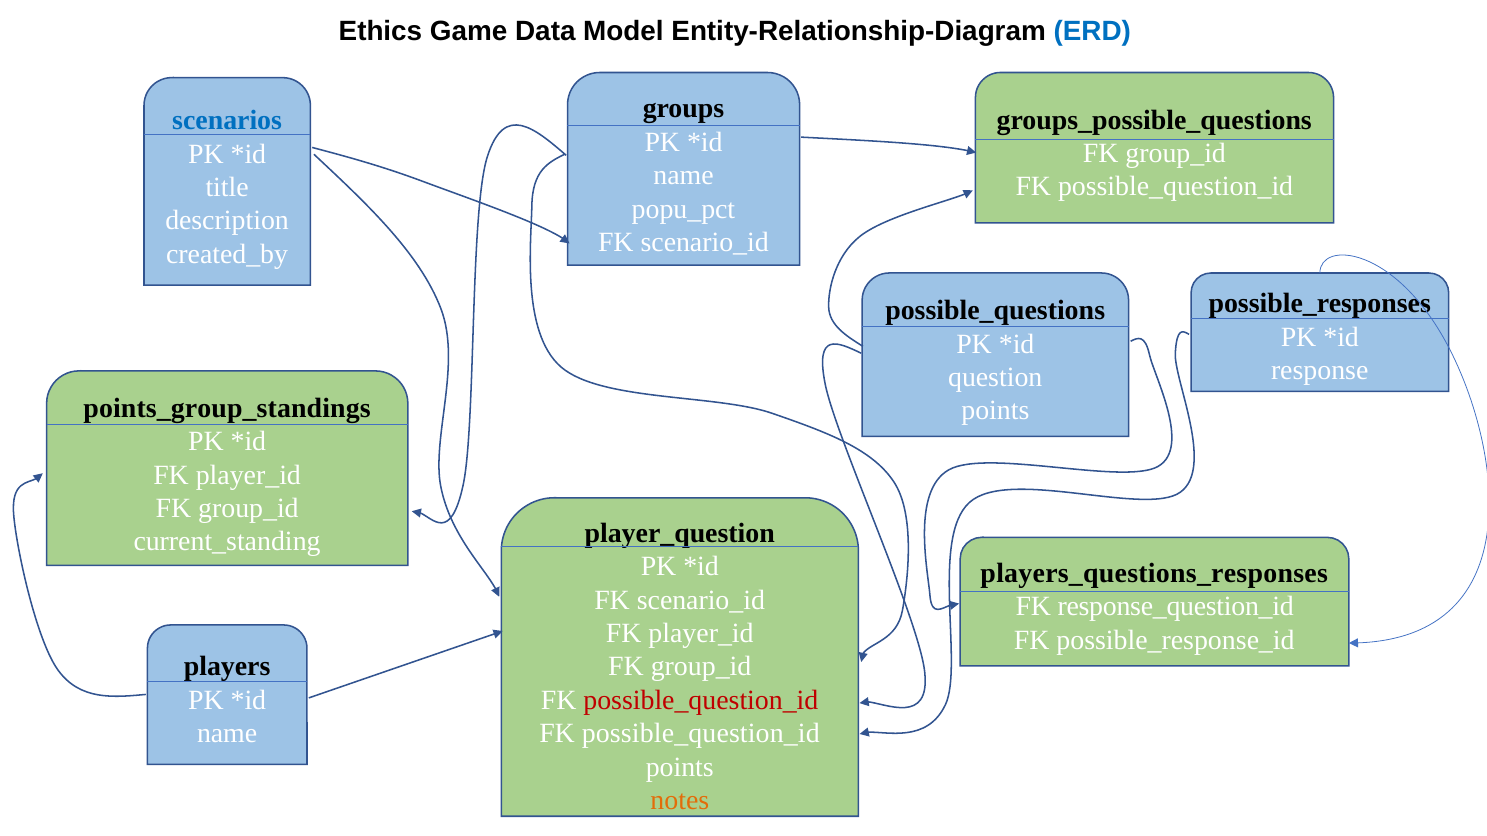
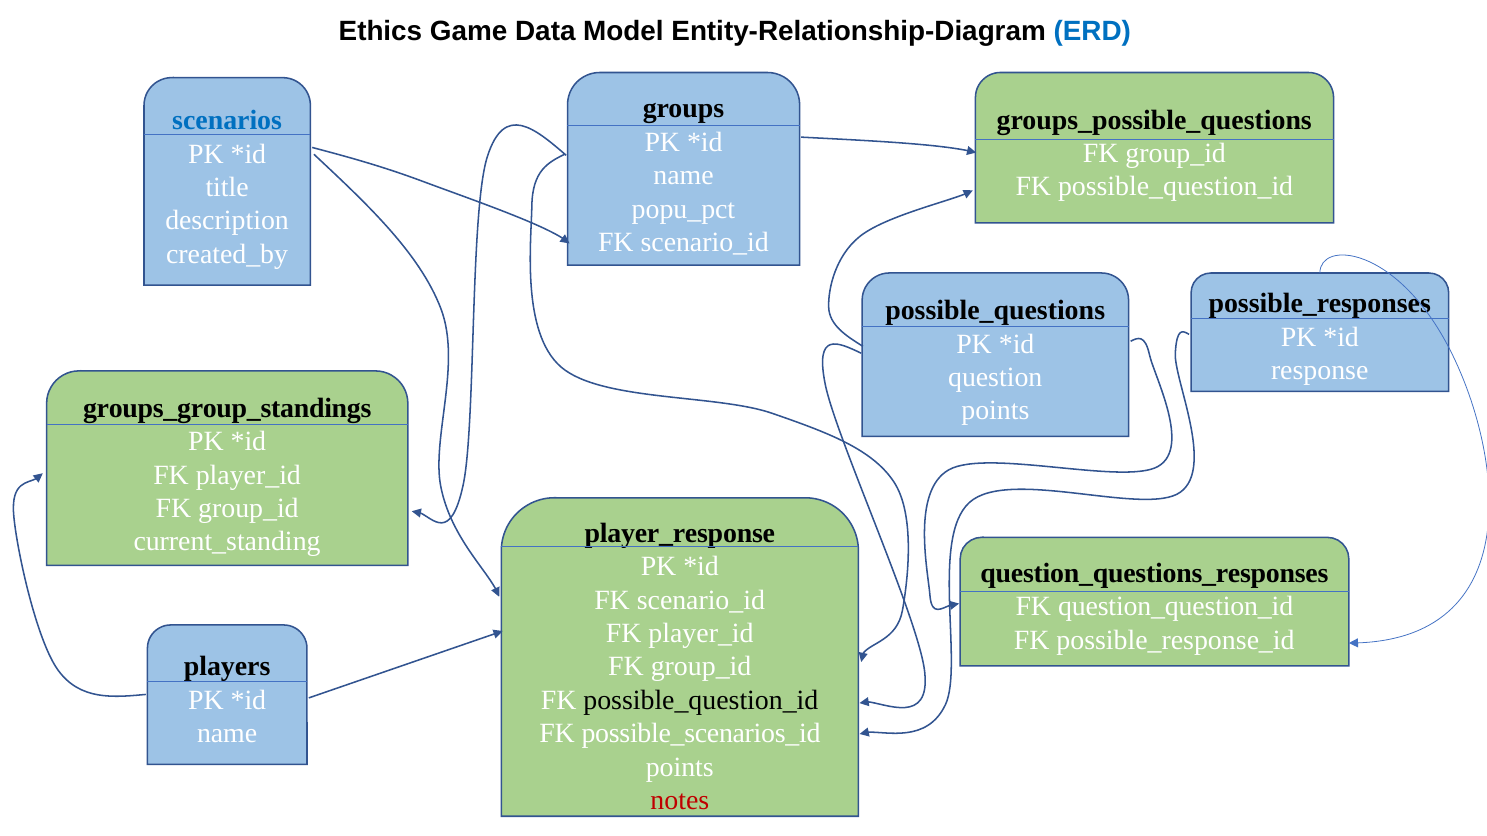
points_group_standings: points_group_standings -> groups_group_standings (227, 408)
player_question: player_question -> player_response (680, 533)
players_questions_responses: players_questions_responses -> question_questions_responses (1154, 573)
response_question_id: response_question_id -> question_question_id (1176, 607)
possible_question_id colour: red -> black (701, 701)
possible_question_id: possible_question_id -> possible_scenarios_id (701, 734)
notes colour: orange -> red (680, 801)
